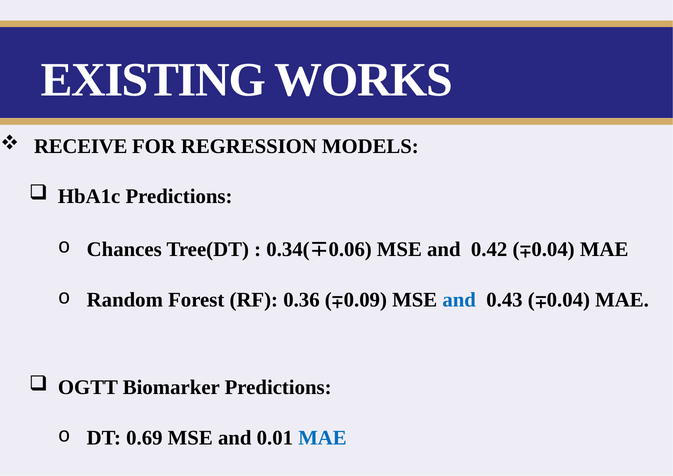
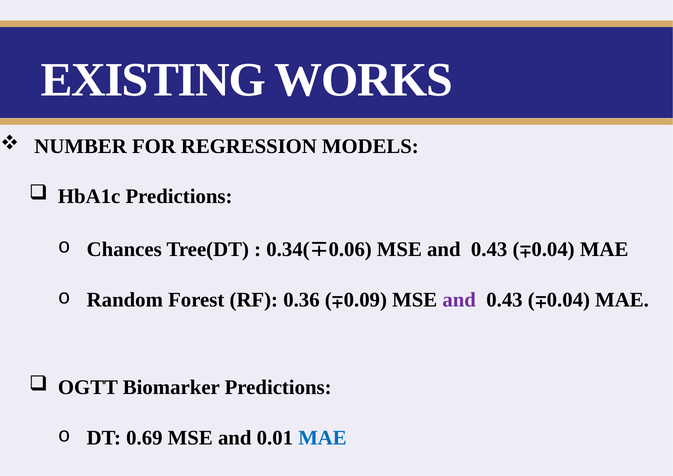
RECEIVE: RECEIVE -> NUMBER (81, 146)
0.34(∓0.06 MSE and 0.42: 0.42 -> 0.43 (489, 249)
and colour: blue -> purple (459, 300)
